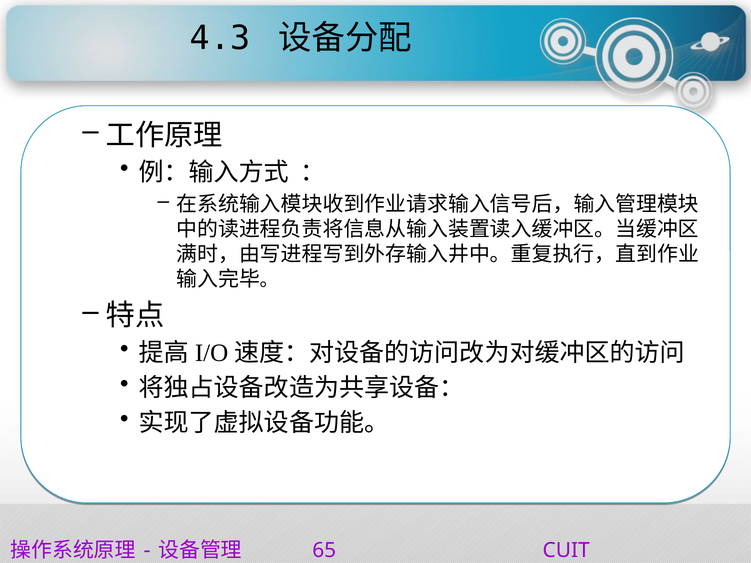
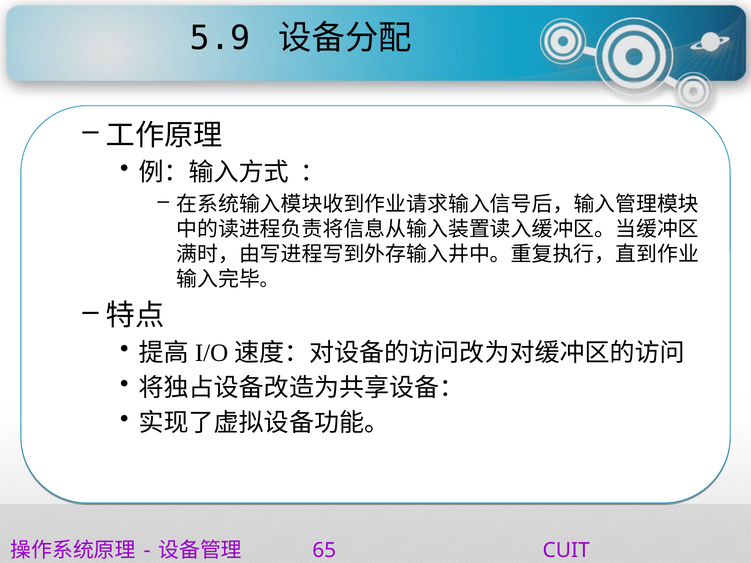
4.3: 4.3 -> 5.9 (220, 38)
